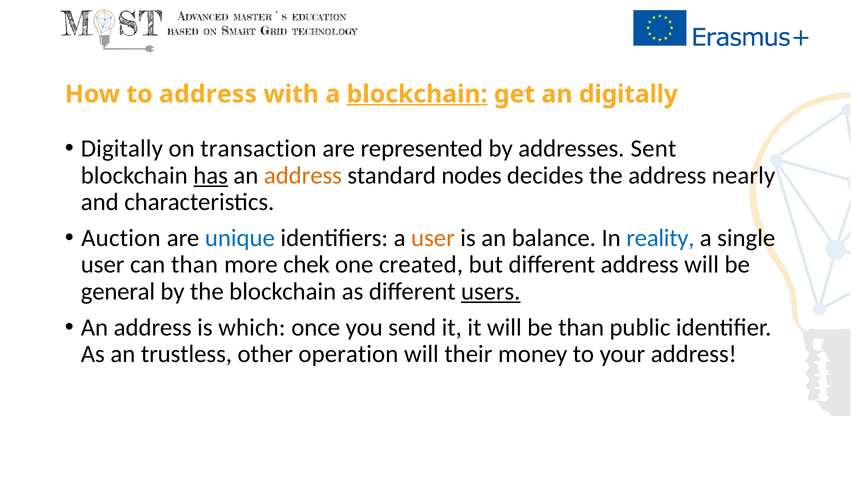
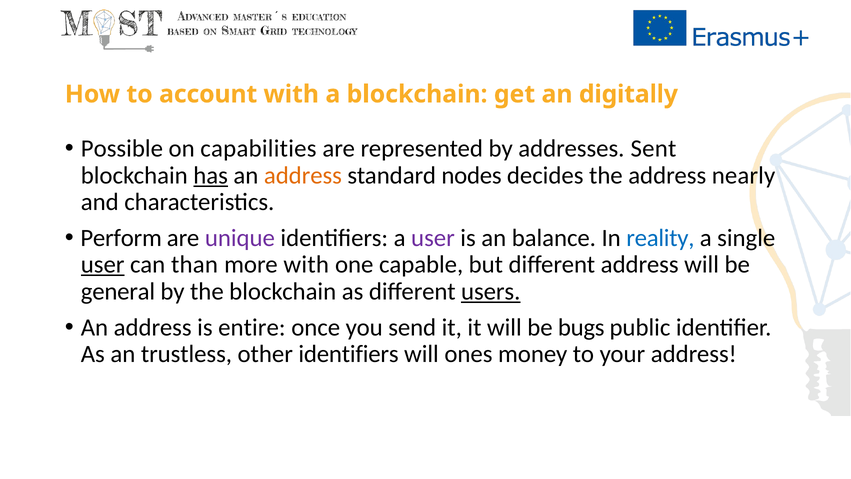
to address: address -> account (208, 94)
blockchain underline: present -> none (417, 94)
Digitally: Digitally -> Possible (122, 148)
transaction: transaction -> capabilities (258, 148)
Auction: Auction -> Perform (121, 238)
unique colour: blue -> purple (240, 238)
user colour: orange -> purple (433, 238)
user underline: none -> present (103, 265)
more chek: chek -> with (306, 265)
created: created -> capable (421, 265)
which: which -> entire (252, 327)
be than: than -> bugs (581, 327)
other operation: operation -> identifiers (349, 354)
their: their -> ones (468, 354)
